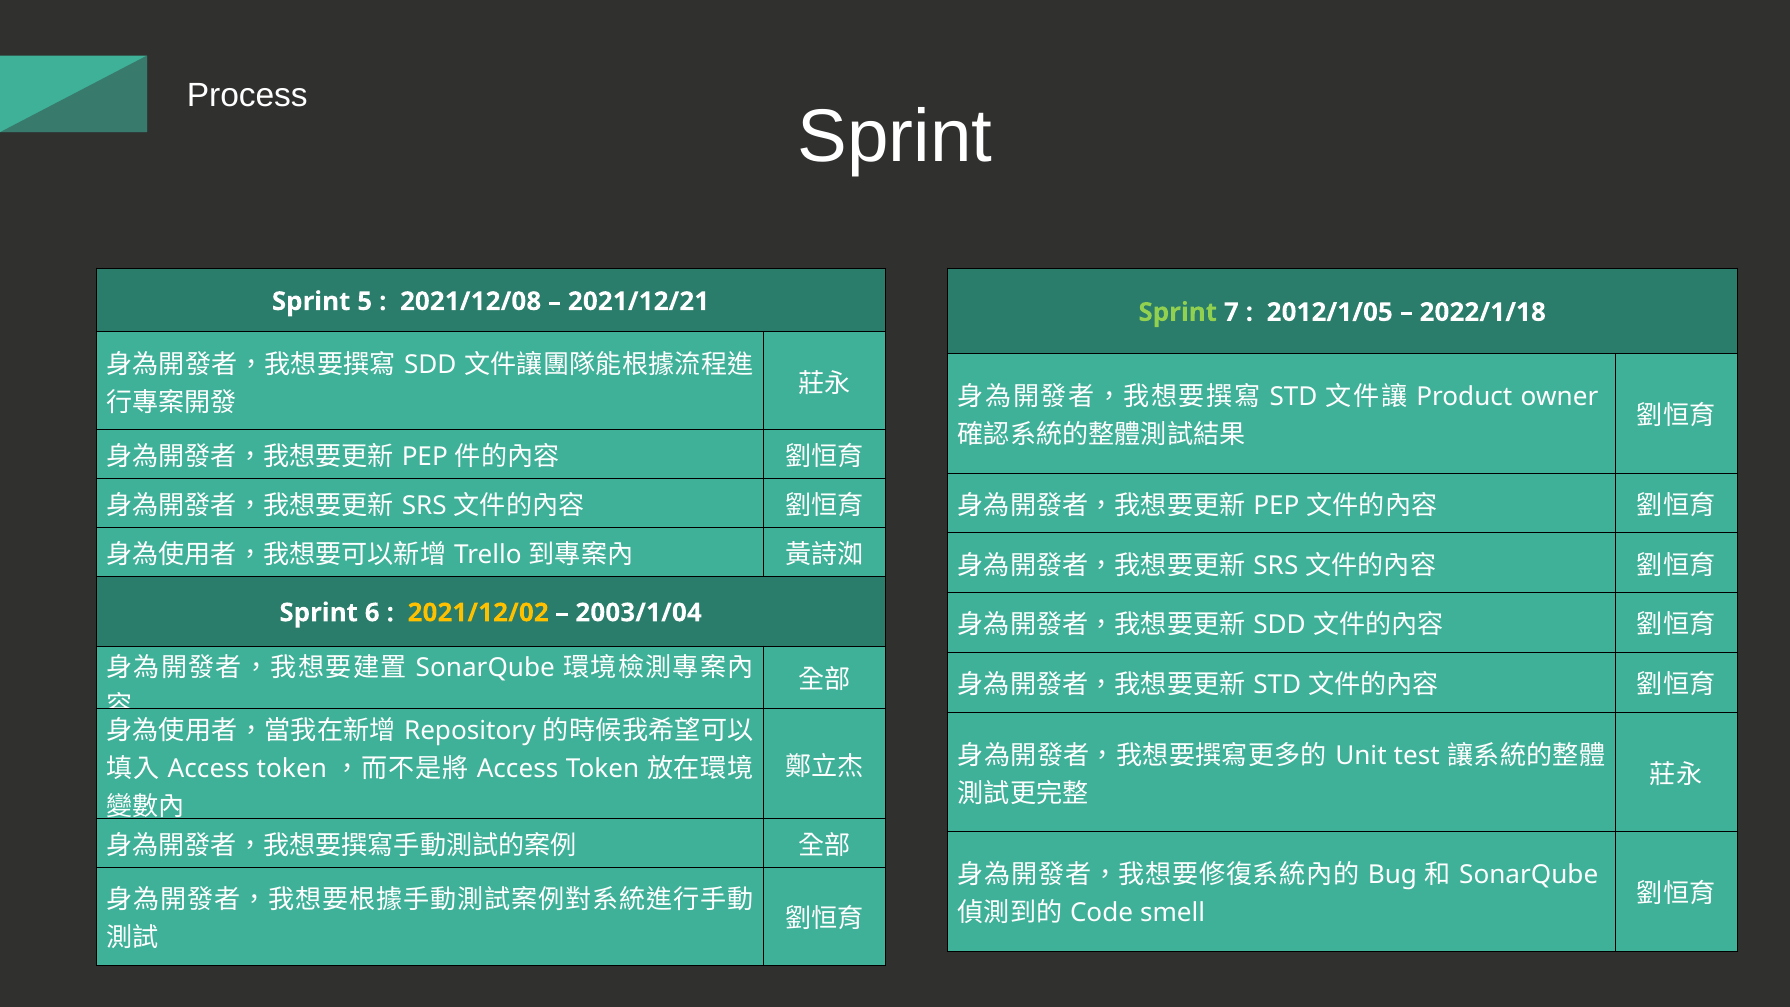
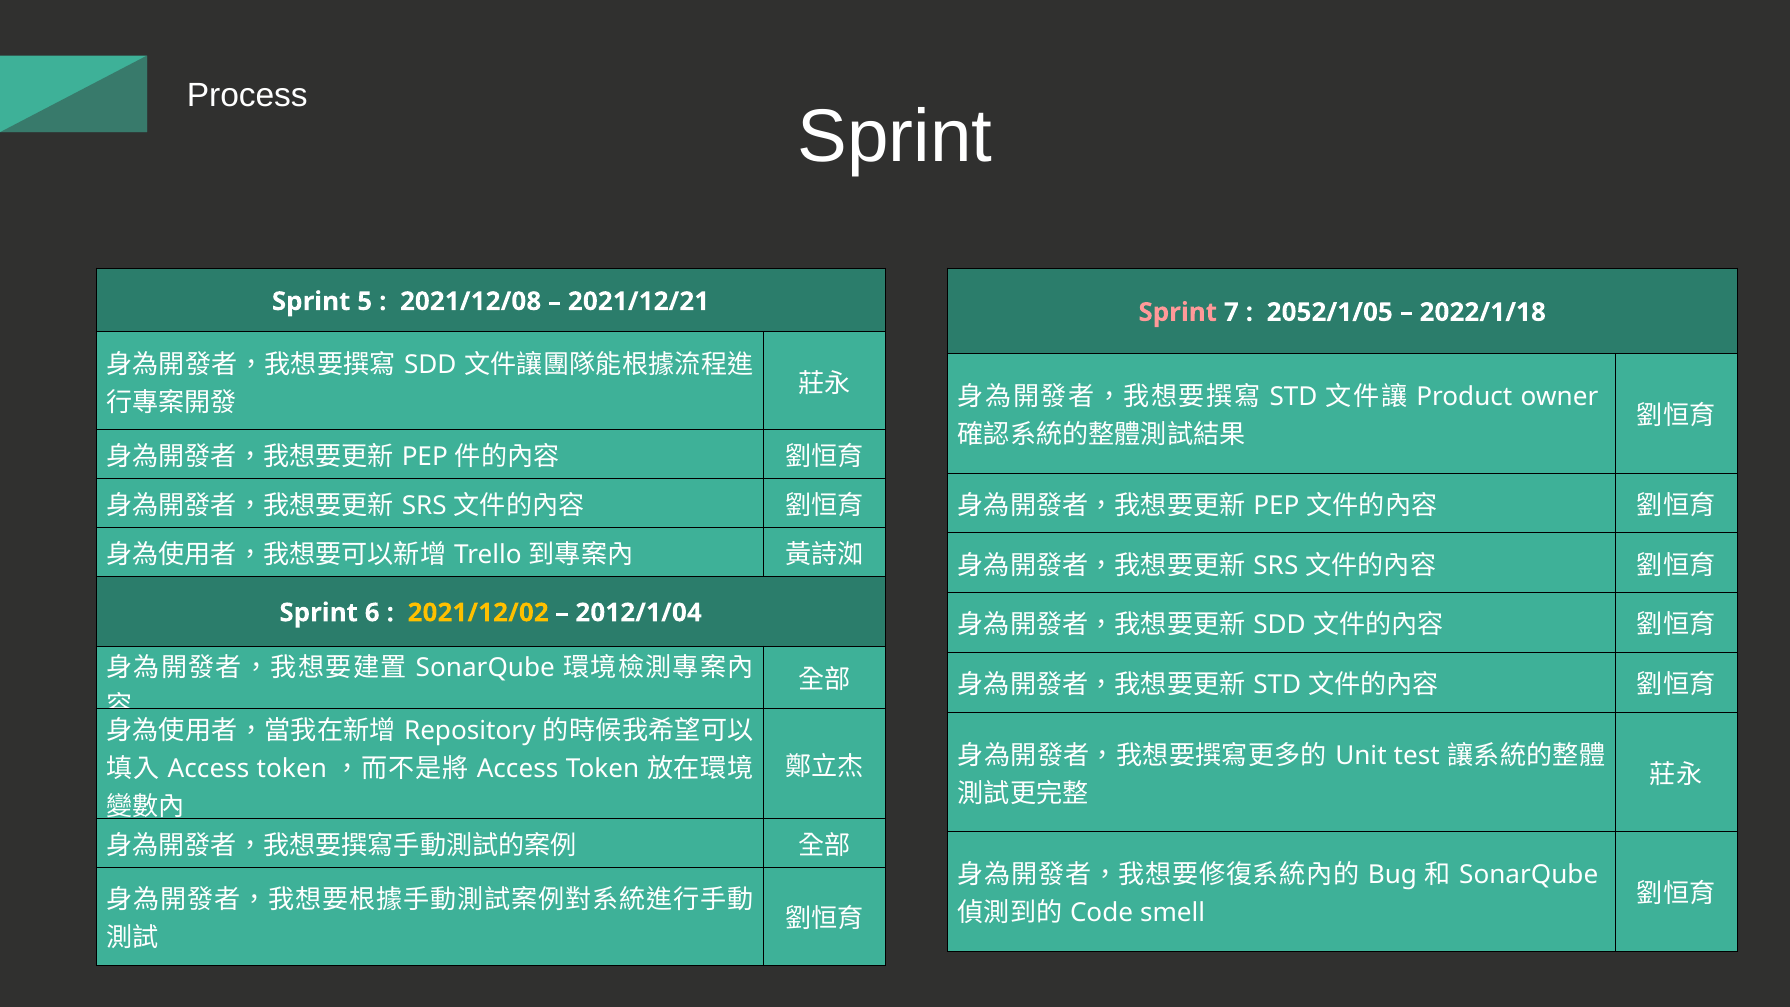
Sprint colour: light green -> pink (1178, 312)
2012/1/05: 2012/1/05 -> 2052/1/05 (1330, 312)
2003/1/04: 2003/1/04 -> 2012/1/04 (639, 613)
